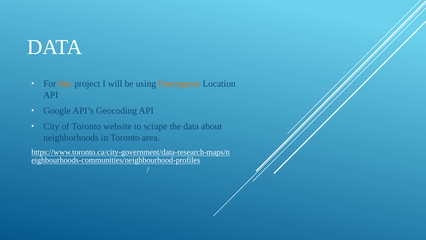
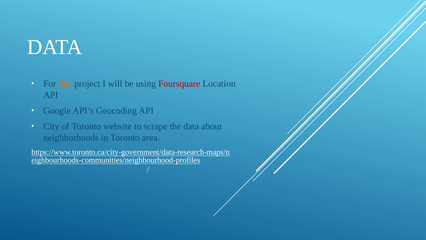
Foursquare colour: orange -> red (179, 84)
